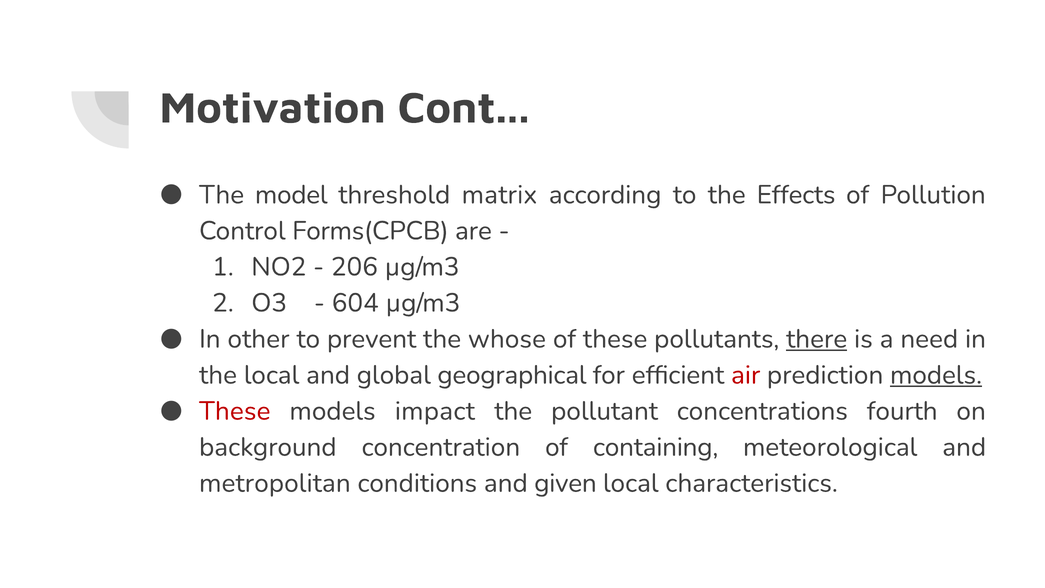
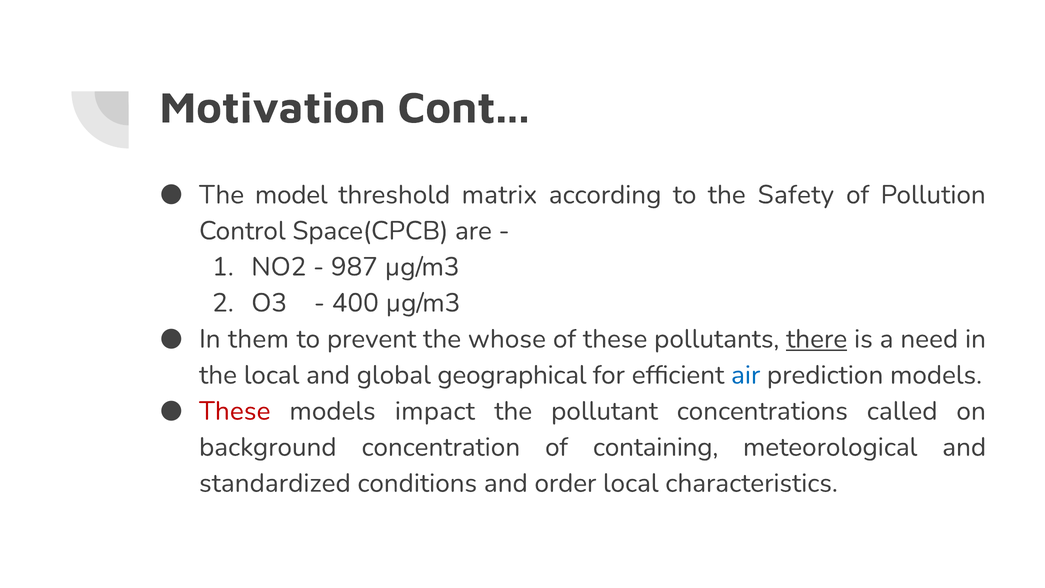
Effects: Effects -> Safety (796, 195)
Forms(CPCB: Forms(CPCB -> Space(CPCB (370, 231)
206: 206 -> 987 (354, 267)
604: 604 -> 400 (355, 303)
other: other -> them (258, 339)
air colour: red -> blue (746, 375)
models underline: present -> none (936, 375)
fourth: fourth -> called (902, 411)
metropolitan: metropolitan -> standardized (275, 483)
given: given -> order (565, 483)
